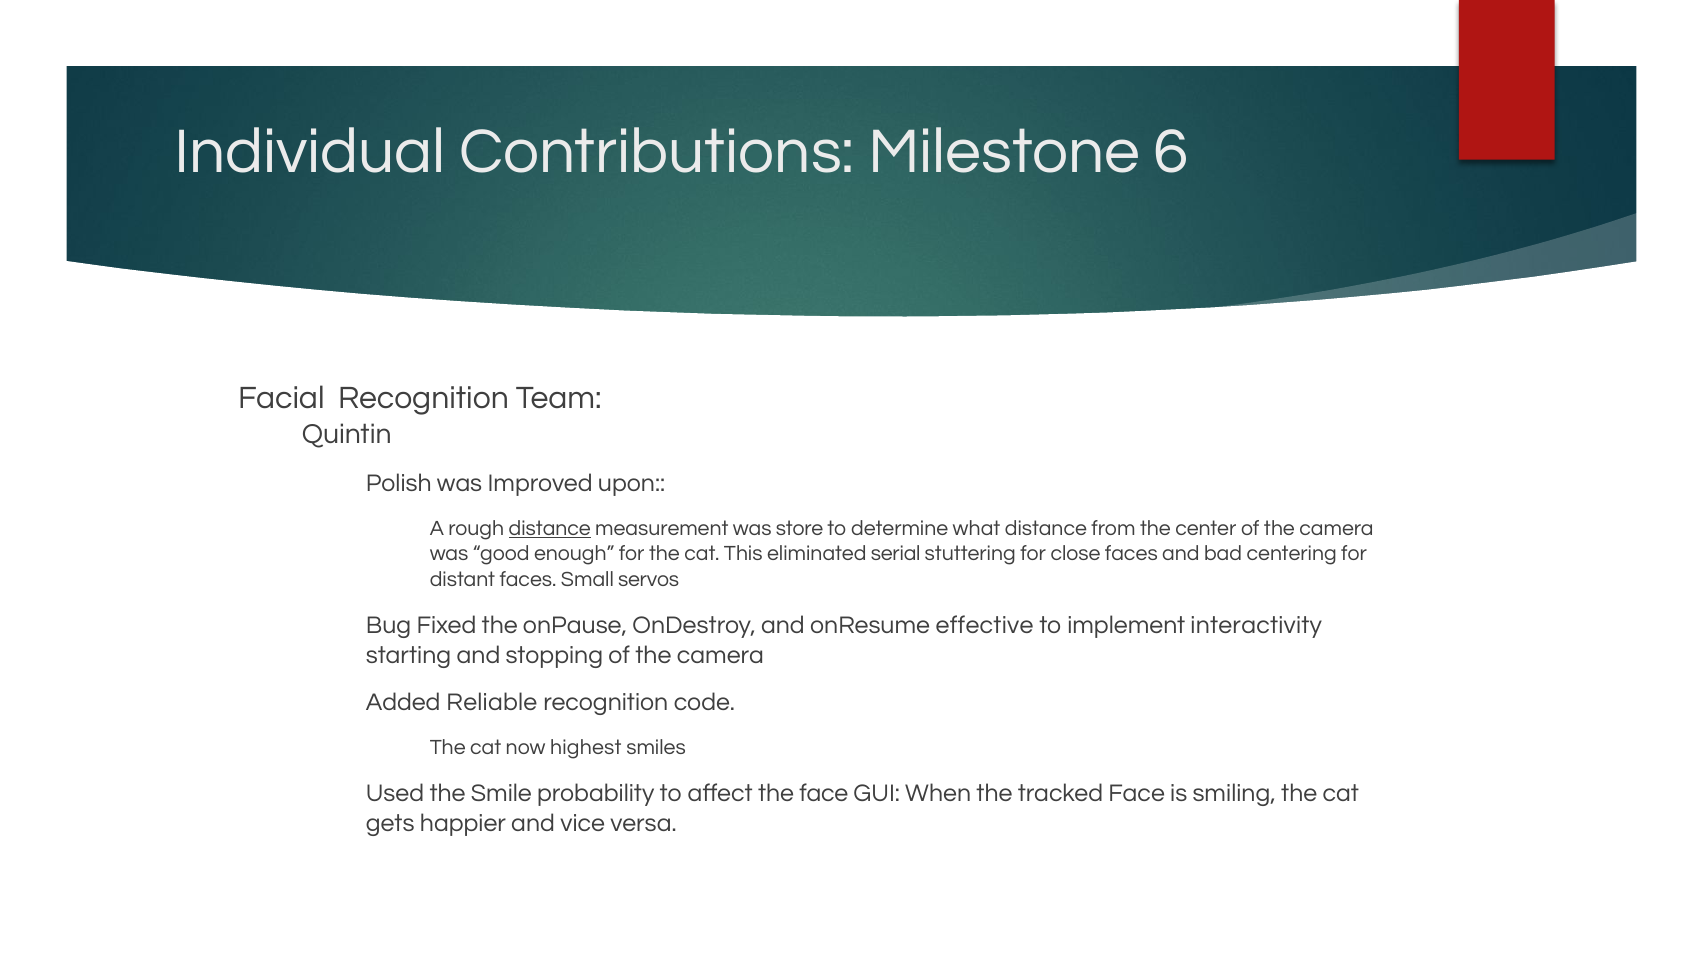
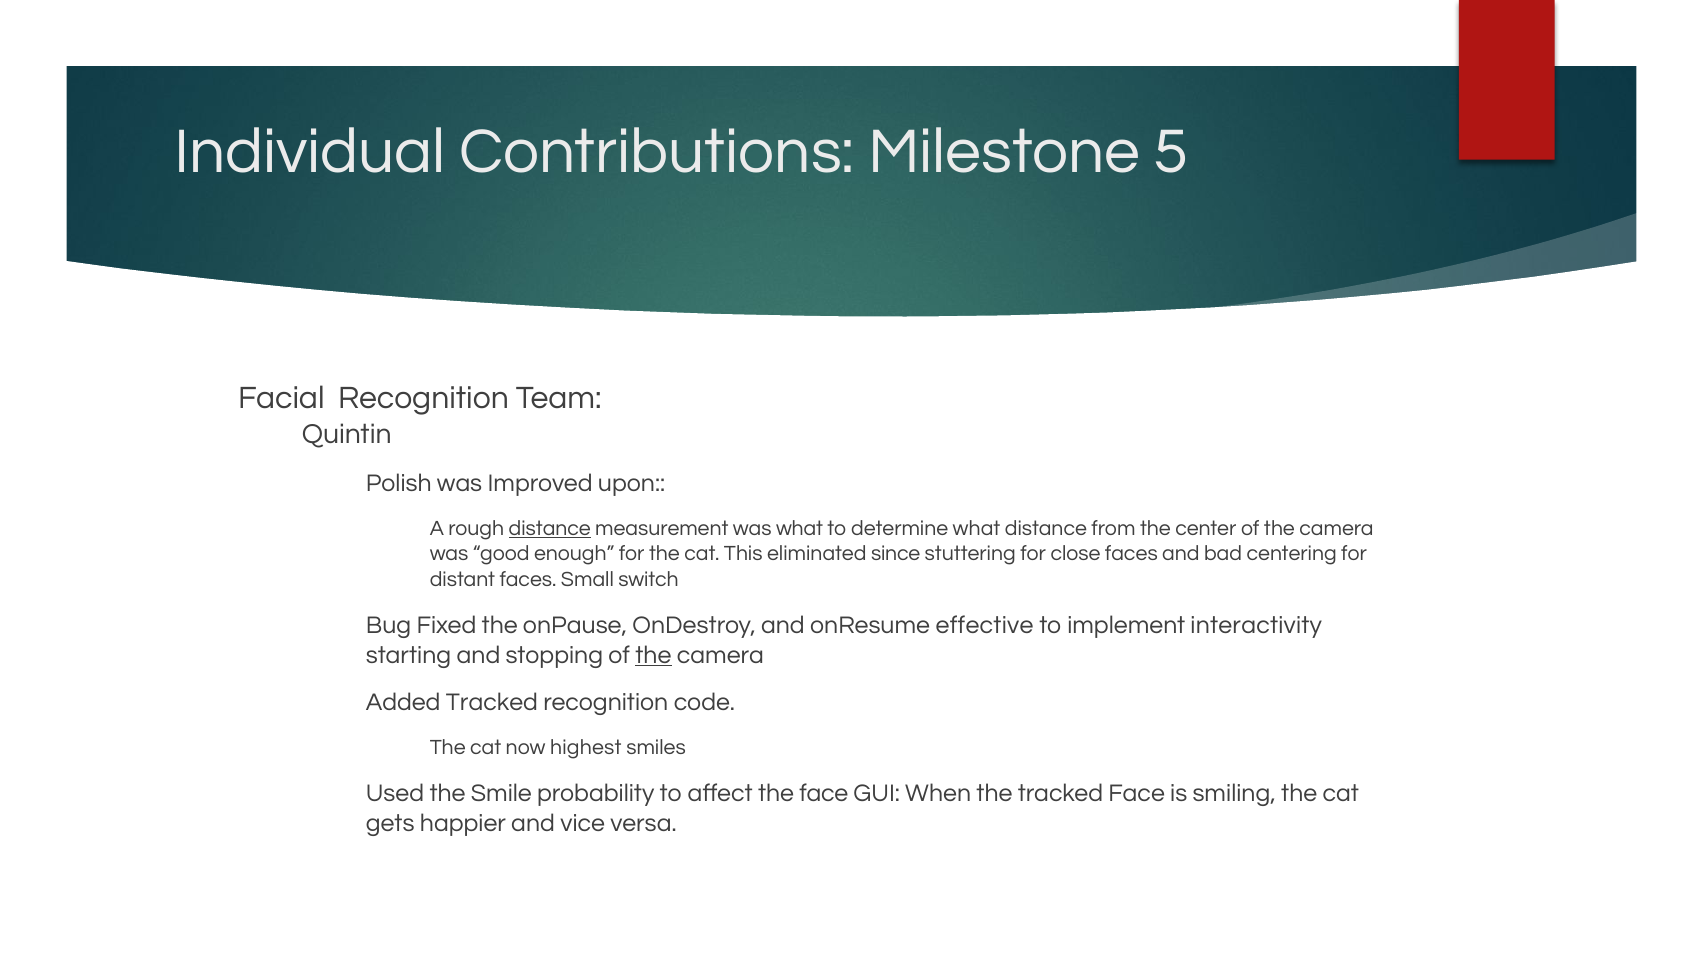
6: 6 -> 5 (1171, 152)
was store: store -> what (800, 529)
serial: serial -> since (896, 554)
servos: servos -> switch (649, 580)
the underline: none -> present (653, 655)
Added Reliable: Reliable -> Tracked (492, 703)
